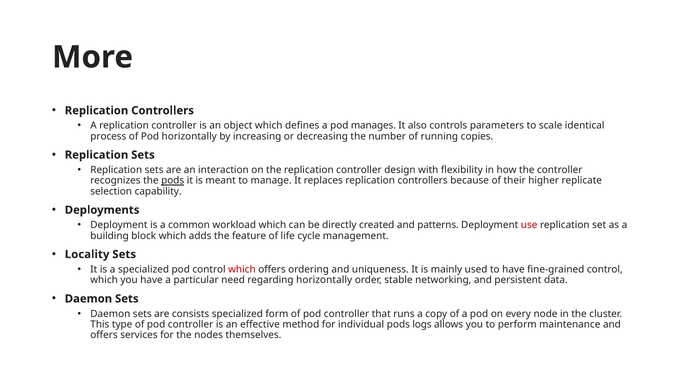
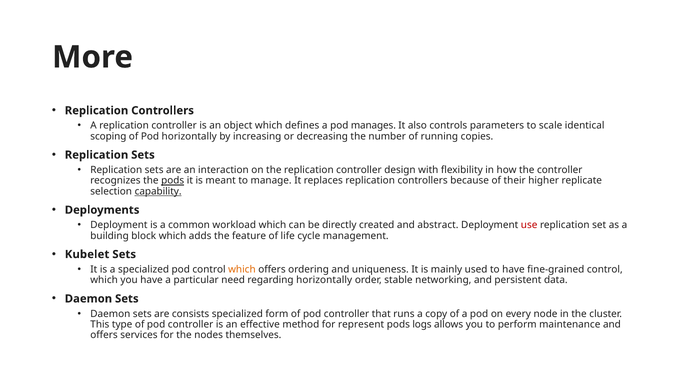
process: process -> scoping (108, 137)
capability underline: none -> present (158, 192)
patterns: patterns -> abstract (438, 225)
Locality: Locality -> Kubelet (87, 255)
which colour: red -> orange (242, 270)
individual: individual -> represent (361, 325)
